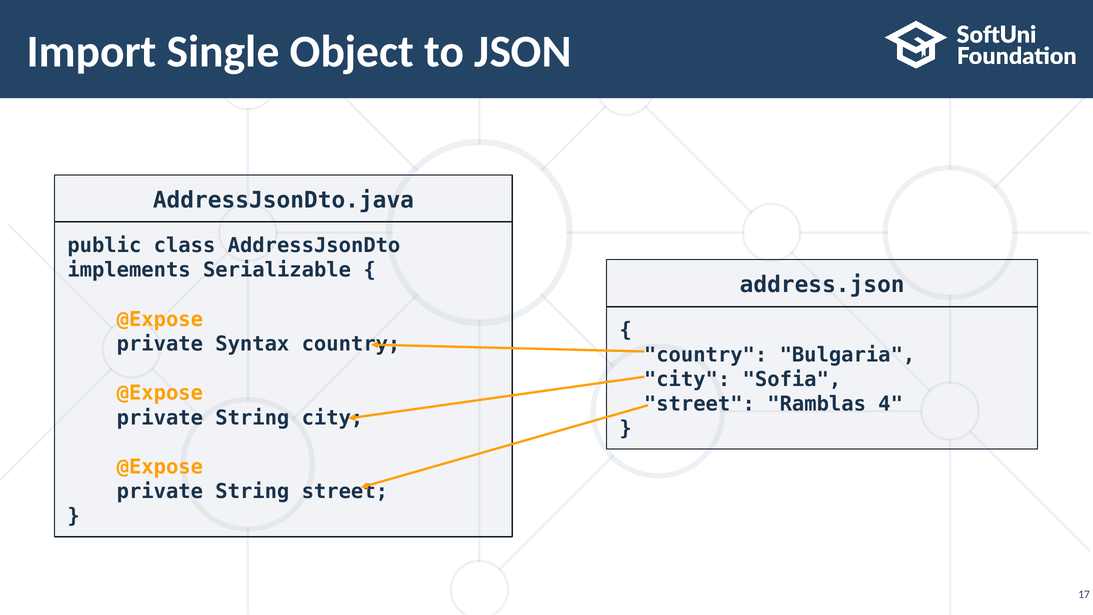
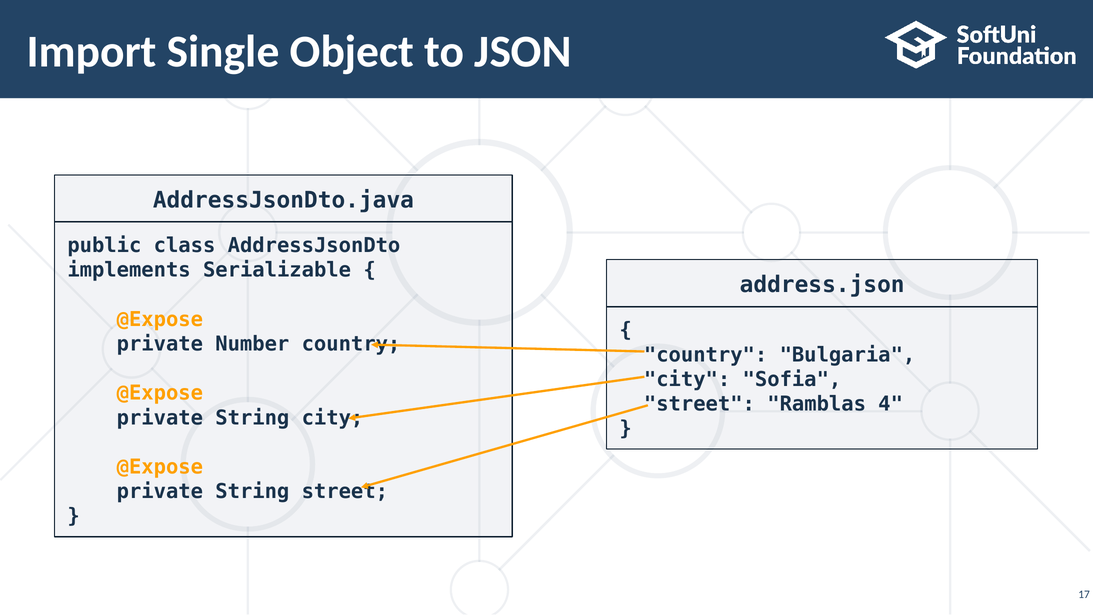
Syntax: Syntax -> Number (252, 344)
